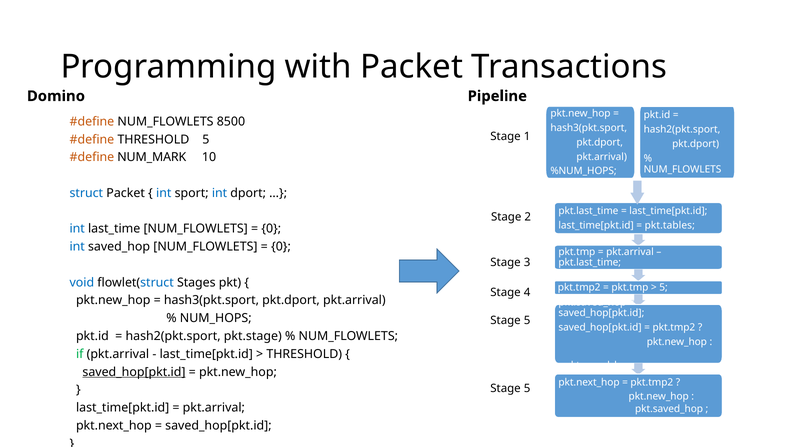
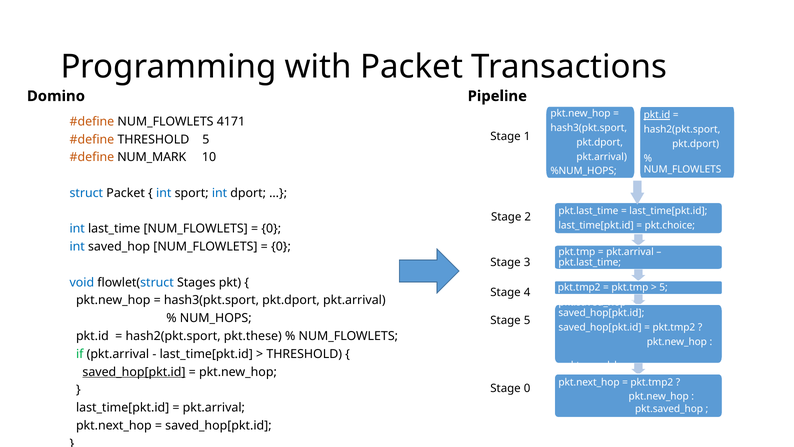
pkt.id underline: none -> present (657, 115)
8500: 8500 -> 4171 (231, 122)
pkt.tables: pkt.tables -> pkt.choice (670, 225)
pkt.stage: pkt.stage -> pkt.these (253, 336)
5: 5 -> 0 (527, 388)
